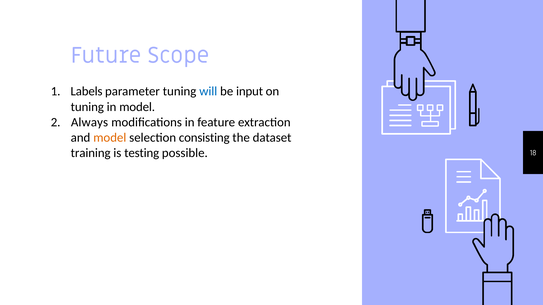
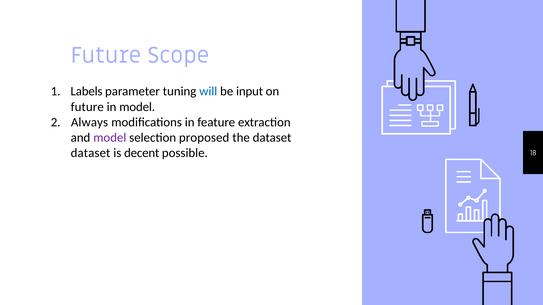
tuning: tuning -> future (87, 107)
model colour: orange -> purple (110, 138)
consisting: consisting -> proposed (204, 138)
training: training -> dataset (91, 153)
testing: testing -> decent (142, 153)
